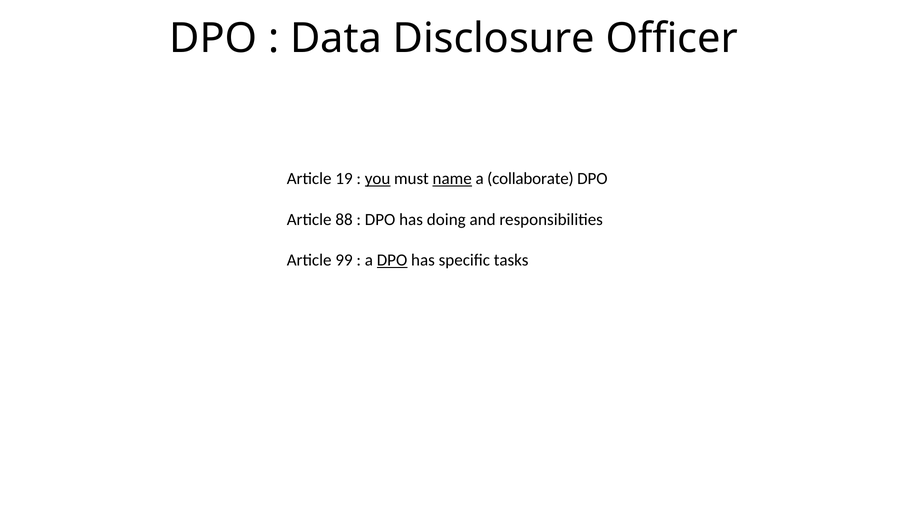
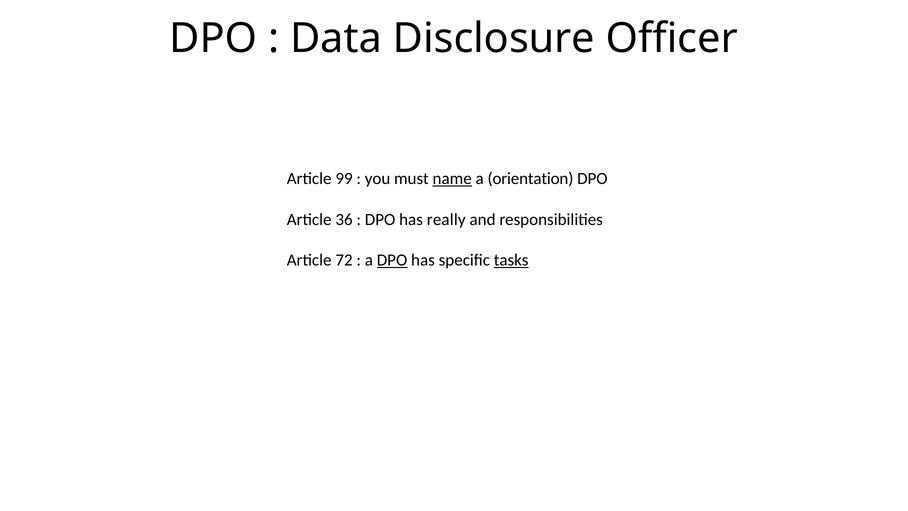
19: 19 -> 99 (344, 179)
you underline: present -> none (378, 179)
collaborate: collaborate -> orientation (530, 179)
88: 88 -> 36 (344, 219)
doing: doing -> really (446, 219)
99: 99 -> 72 (344, 260)
tasks underline: none -> present (511, 260)
